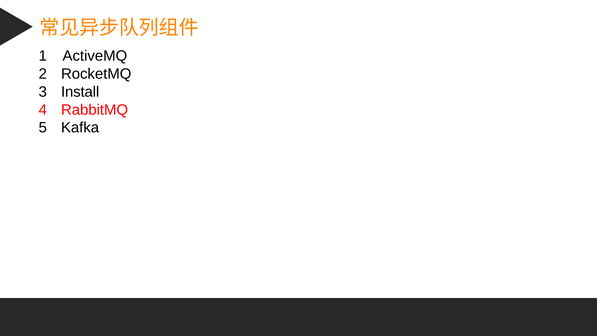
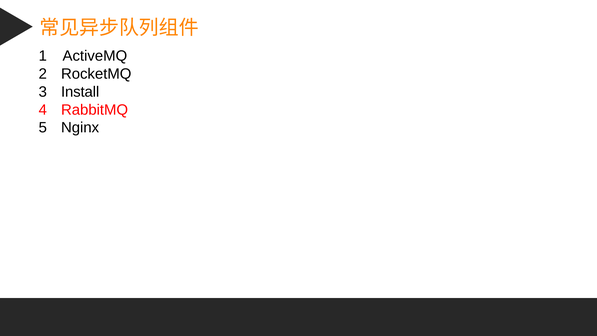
Kafka: Kafka -> Nginx (80, 128)
